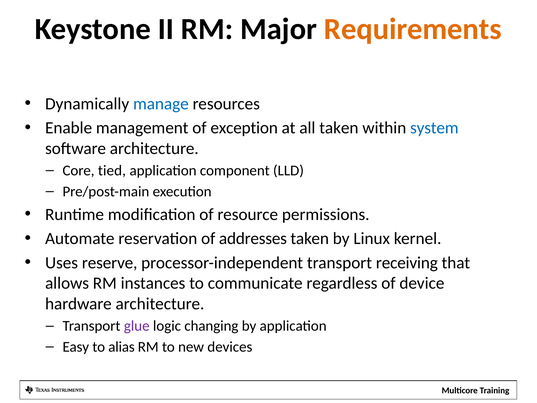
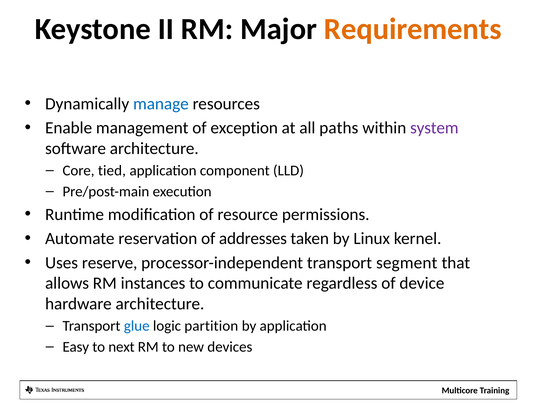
all taken: taken -> paths (339, 128)
system colour: blue -> purple (434, 128)
receiving: receiving -> segment (407, 263)
glue colour: purple -> blue (137, 326)
changing: changing -> partition (211, 326)
alias: alias -> next (122, 347)
